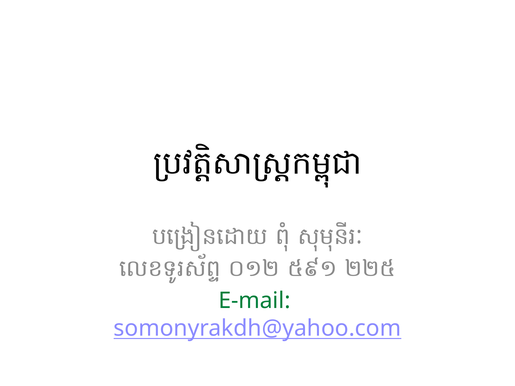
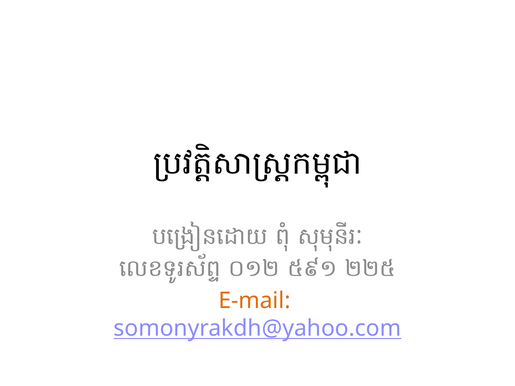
E-mail colour: green -> orange (254, 301)
